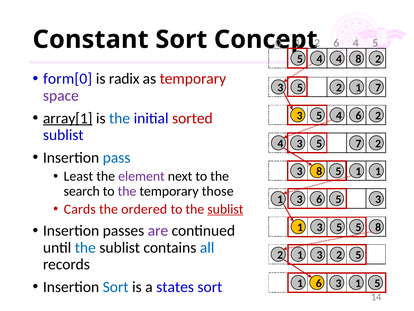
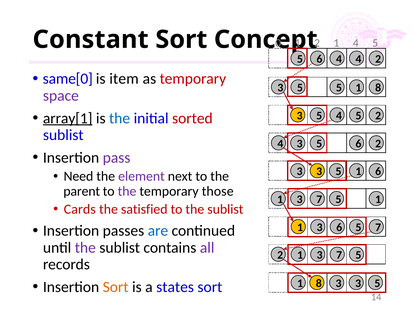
6: 6 -> 1 (336, 43)
4: 4 -> 6 (319, 59)
4 8: 8 -> 4 (358, 59)
form[0: form[0 -> same[0 (68, 79)
radix: radix -> item (124, 79)
2: 2 -> 5 (339, 88)
7: 7 -> 8 (378, 88)
3 4 6: 6 -> 5 (358, 115)
4 7: 7 -> 6 (358, 143)
pass colour: blue -> purple (117, 157)
8: 8 -> 3 (319, 171)
1: 1 -> 6 (378, 171)
Least: Least -> Need (78, 176)
search: search -> parent (82, 191)
6: 6 -> 7 (319, 199)
1 3: 3 -> 1 (378, 199)
ordered: ordered -> satisfied (144, 209)
sublist underline: present -> none (225, 209)
5: 5 -> 6 (339, 227)
1 8: 8 -> 7 (378, 227)
are colour: purple -> blue (158, 230)
the colour: blue -> purple (85, 247)
all colour: blue -> purple (207, 247)
2: 2 -> 7 (339, 255)
6: 6 -> 8 (319, 283)
1: 1 -> 3 (358, 283)
Sort colour: blue -> orange (116, 286)
